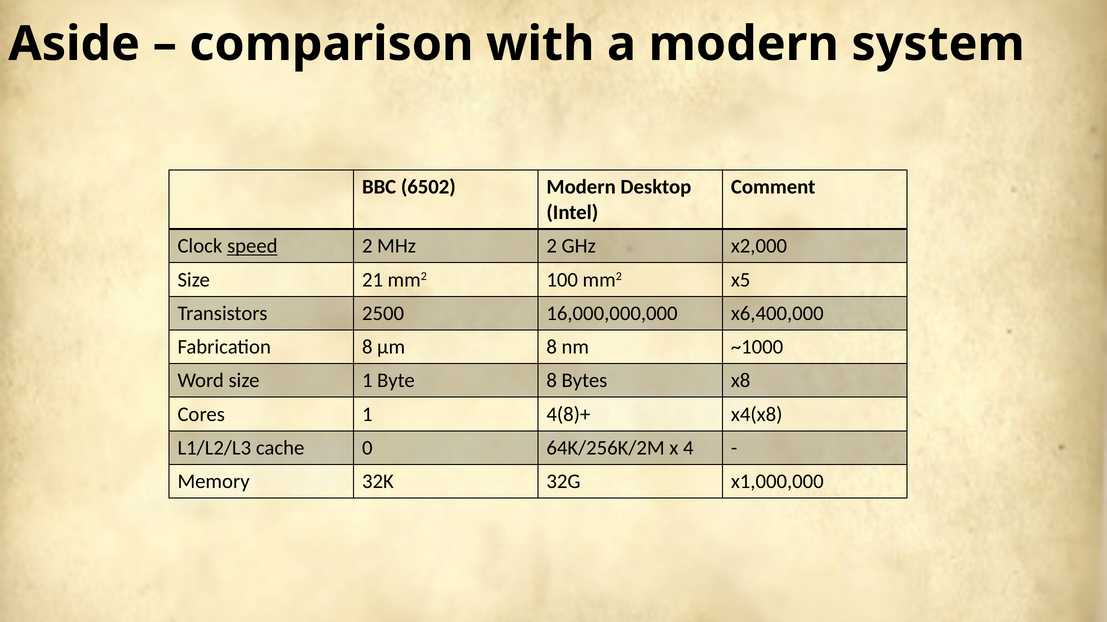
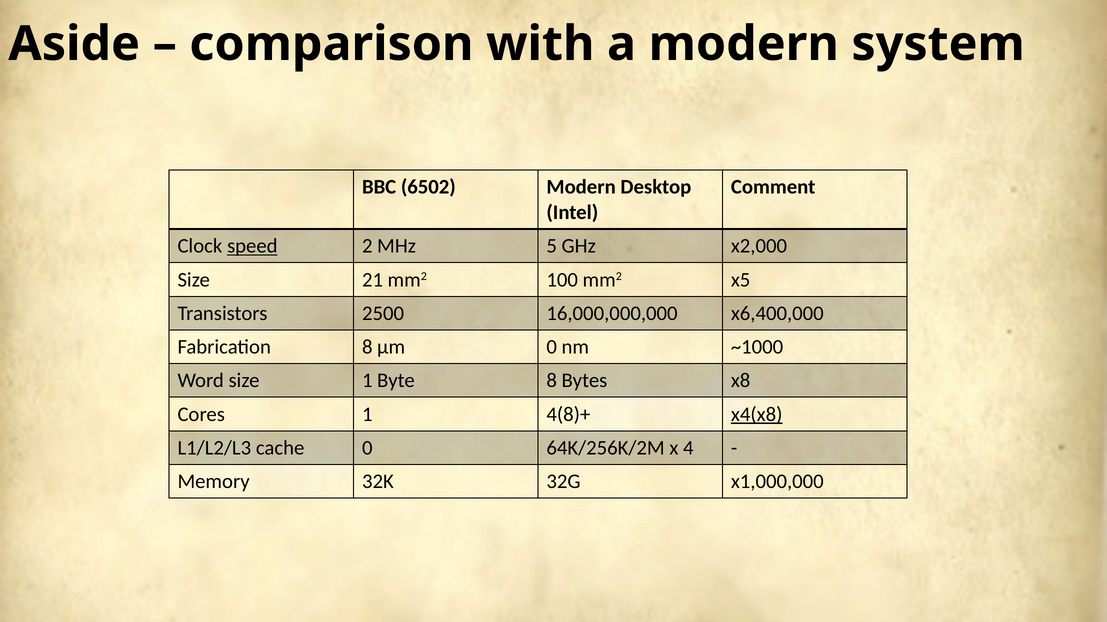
MHz 2: 2 -> 5 (552, 246)
µm 8: 8 -> 0 (552, 347)
x4(x8 underline: none -> present (757, 415)
